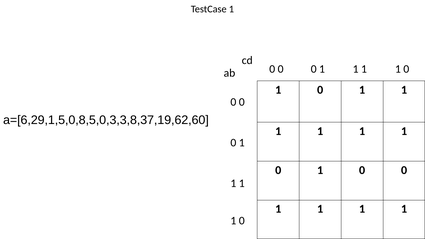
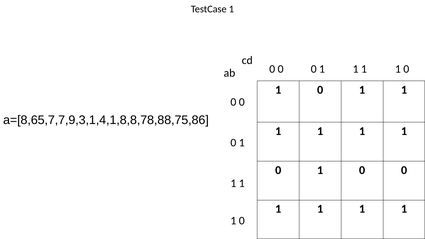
a=[6,29,1,5,0,8,5,0,3,3,8,37,19,62,60: a=[6,29,1,5,0,8,5,0,3,3,8,37,19,62,60 -> a=[8,65,7,7,9,3,1,4,1,8,8,78,88,75,86 (106, 120)
